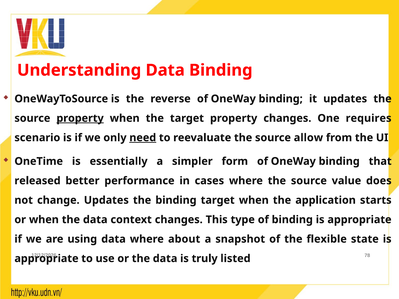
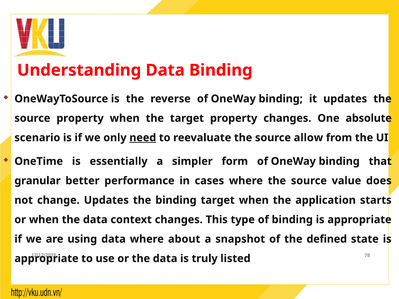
property underline: present -> none (80, 118)
requires: requires -> absolute (369, 118)
released: released -> granular (38, 181)
flexible: flexible -> defined (327, 239)
